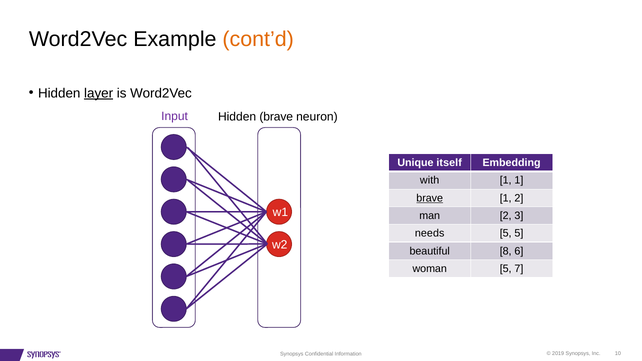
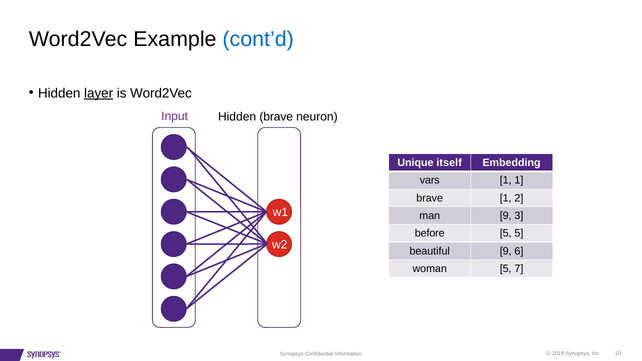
cont’d colour: orange -> blue (258, 39)
with: with -> vars (430, 180)
brave underline: present -> none (430, 198)
man 2: 2 -> 9 (506, 216)
needs: needs -> before (430, 233)
beautiful 8: 8 -> 9 (506, 251)
